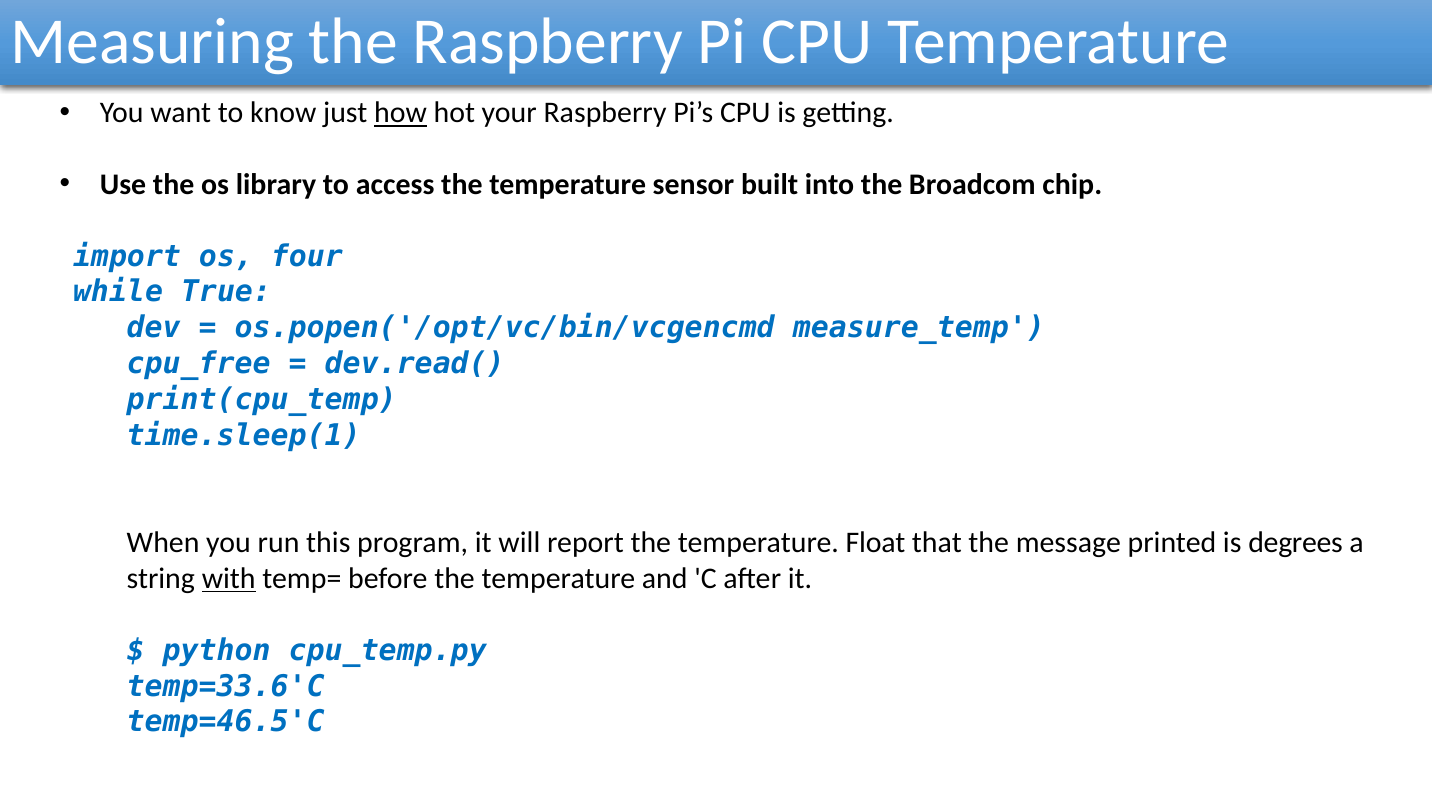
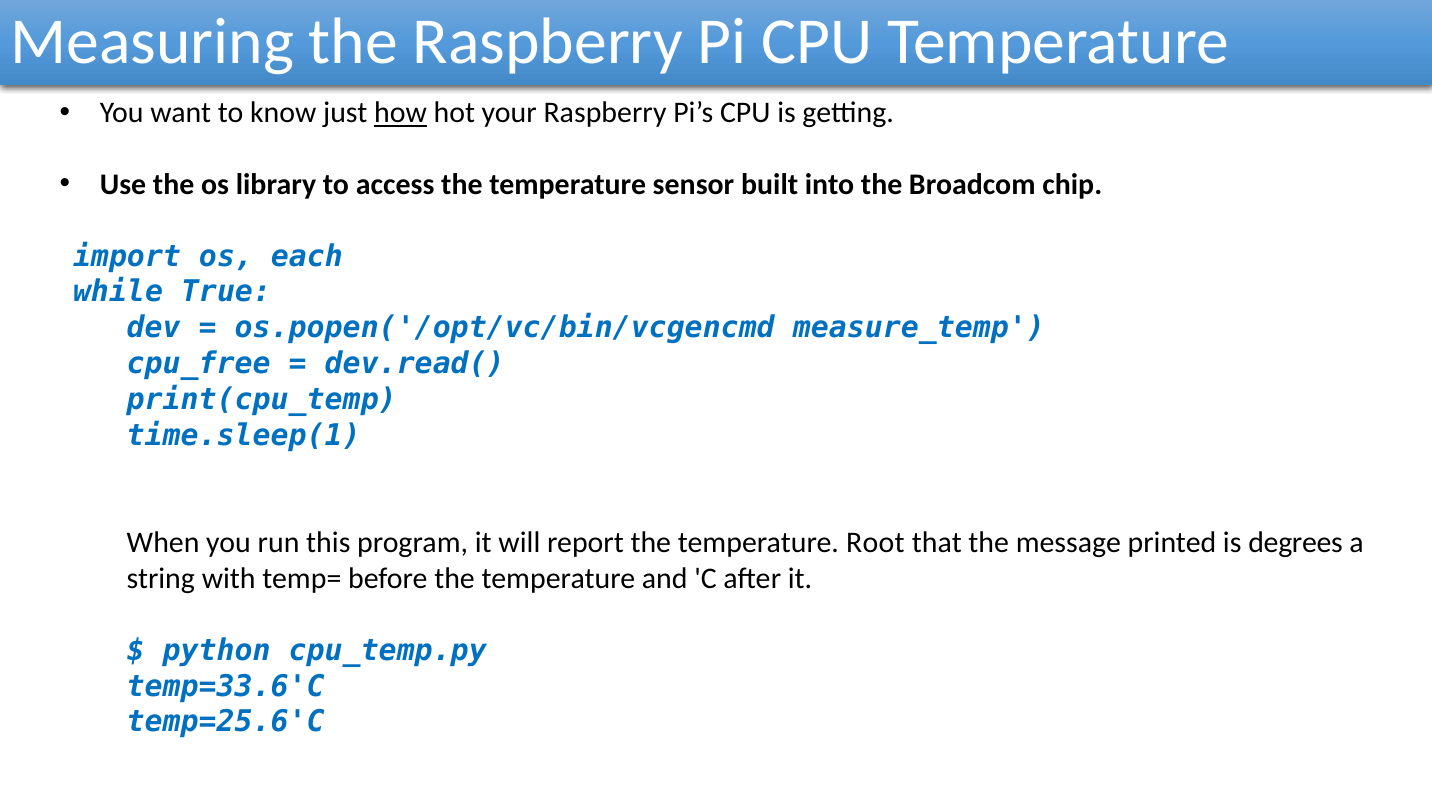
four: four -> each (307, 256)
Float: Float -> Root (875, 543)
with underline: present -> none (229, 578)
temp=46.5'C: temp=46.5'C -> temp=25.6'C (226, 722)
